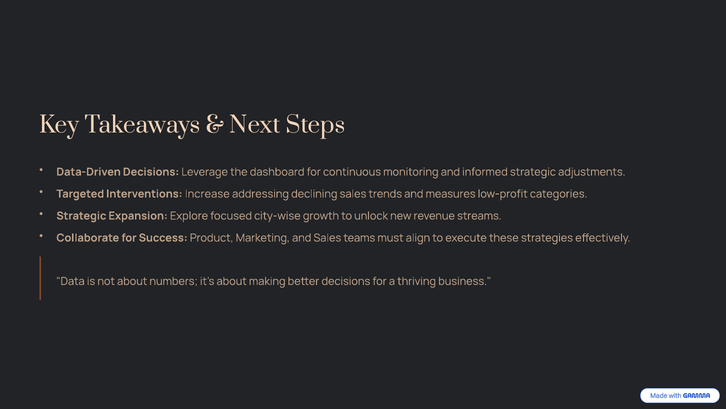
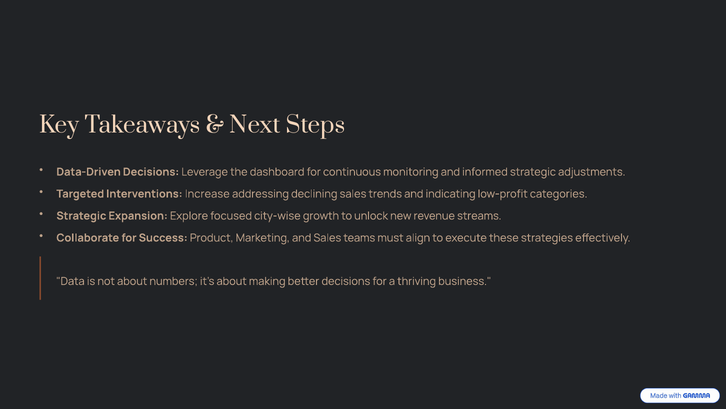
measures: measures -> indicating (451, 194)
